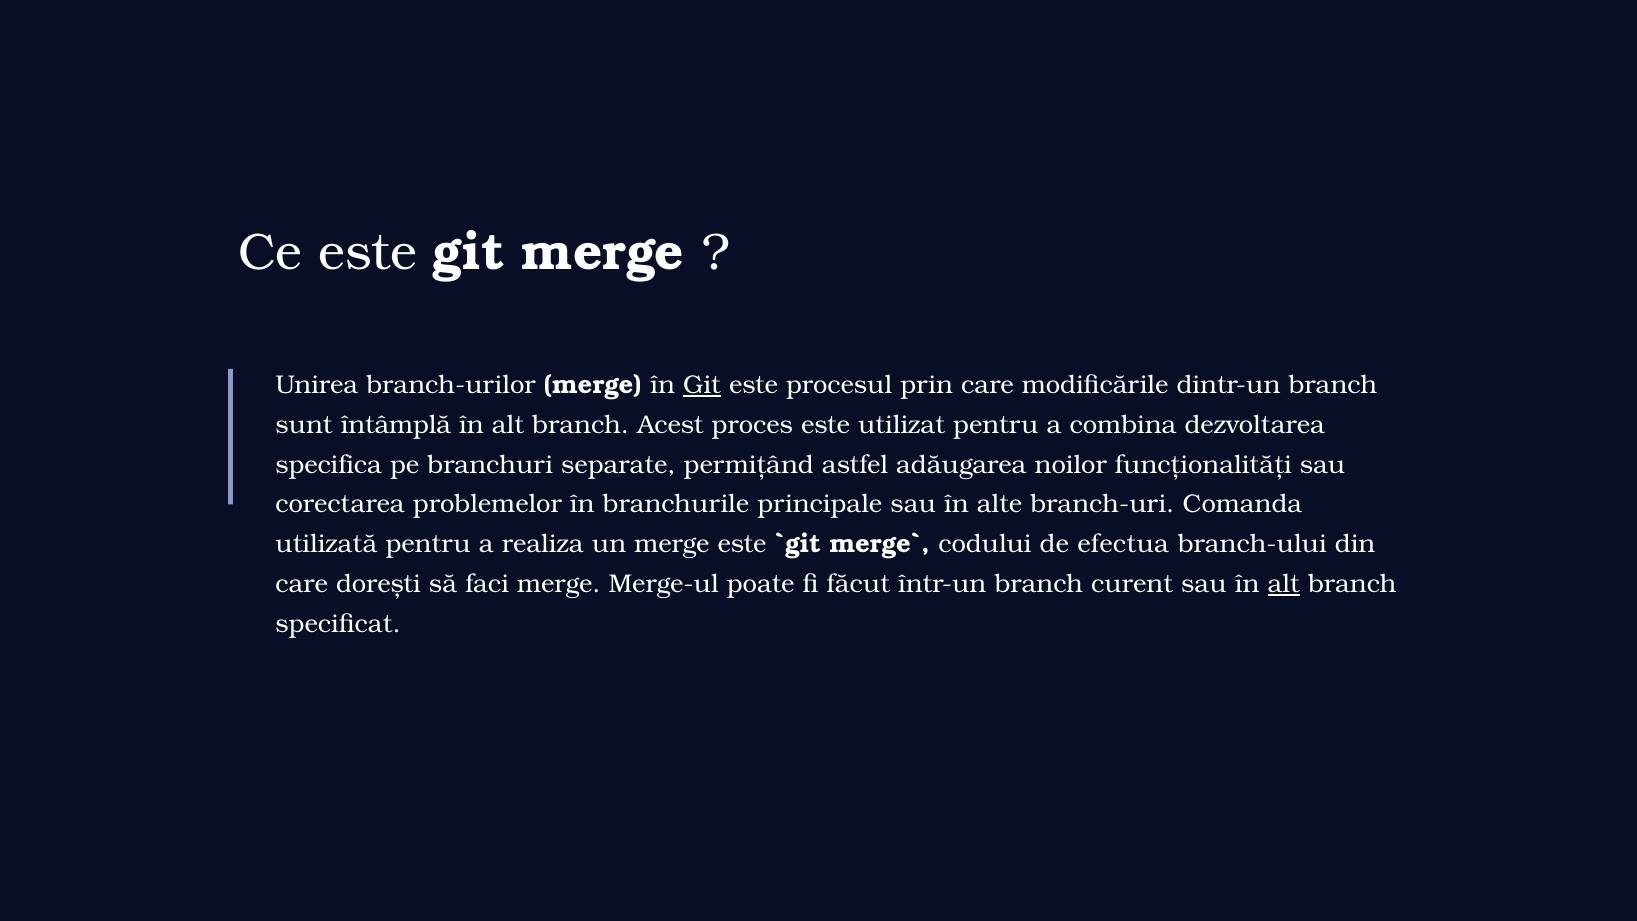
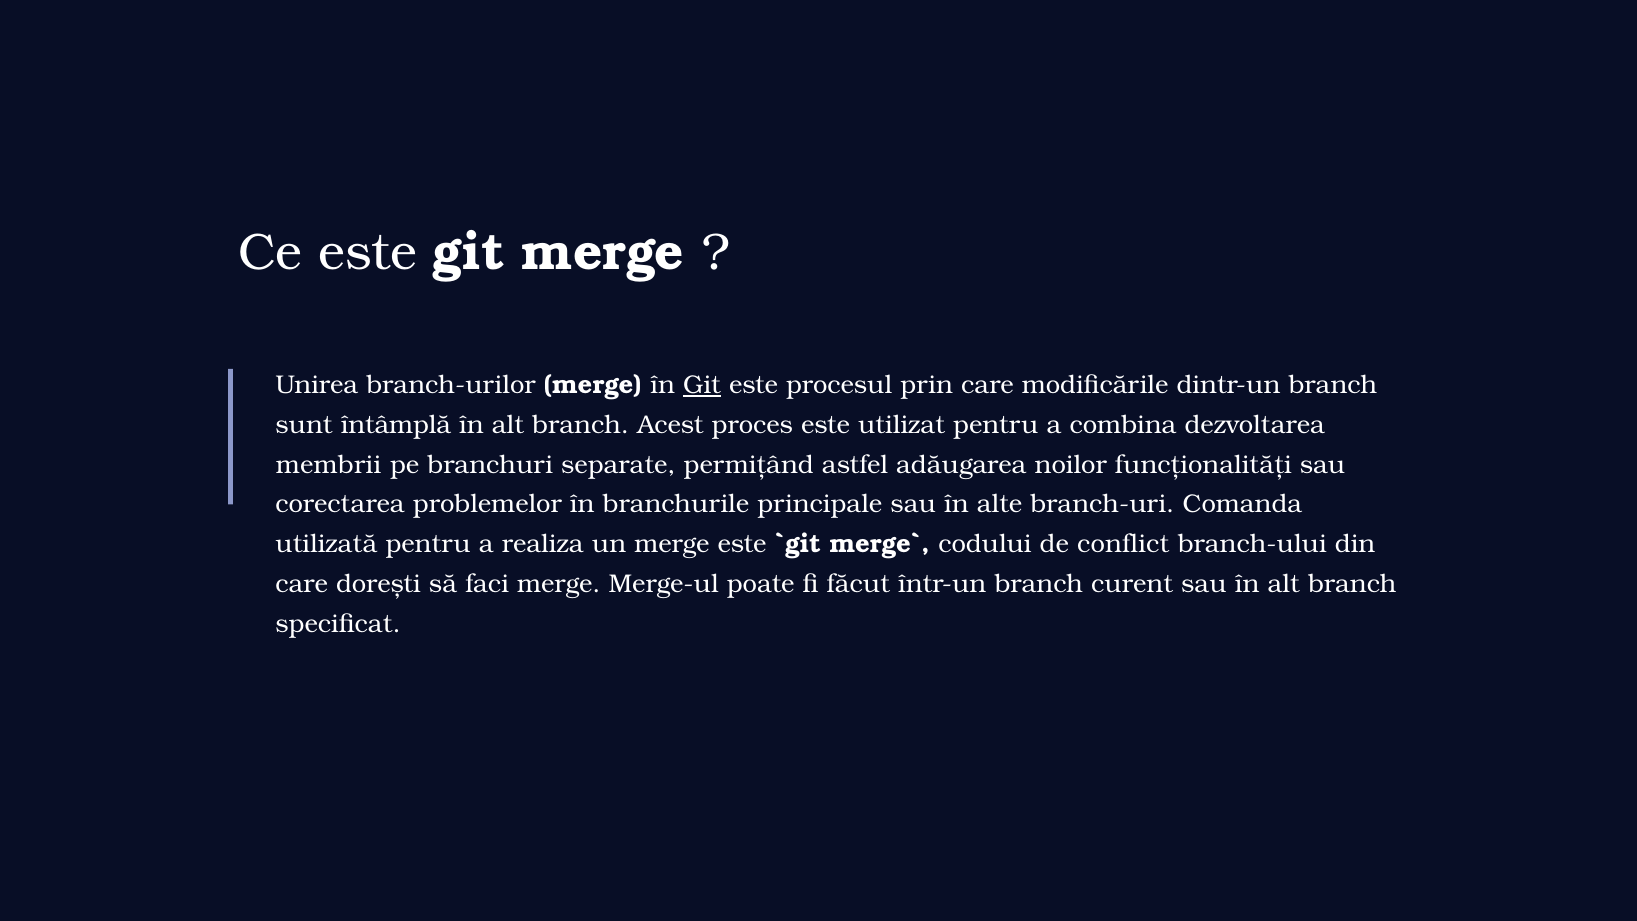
specifica: specifica -> membrii (328, 465)
efectua: efectua -> conflict (1123, 544)
alt underline: present -> none (1284, 584)
